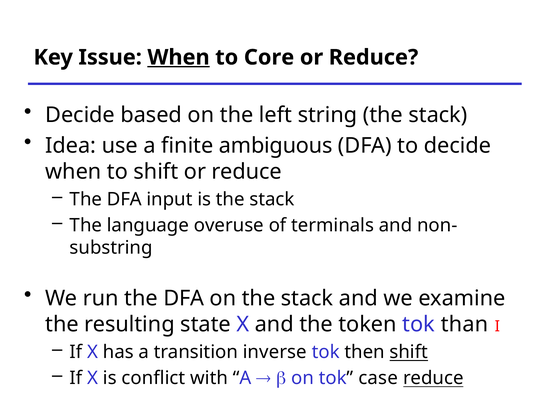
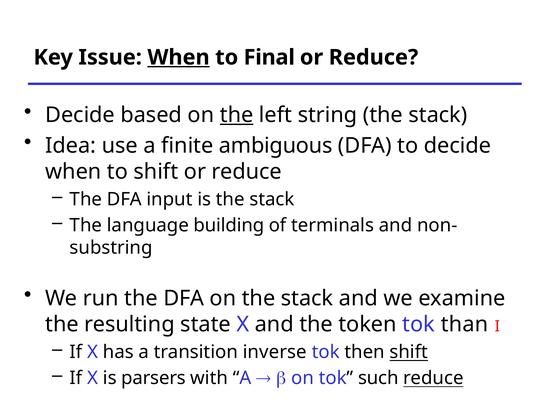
Core: Core -> Final (269, 57)
the underline: none -> present (237, 115)
overuse: overuse -> building (229, 226)
conflict: conflict -> parsers (154, 378)
case: case -> such (378, 378)
